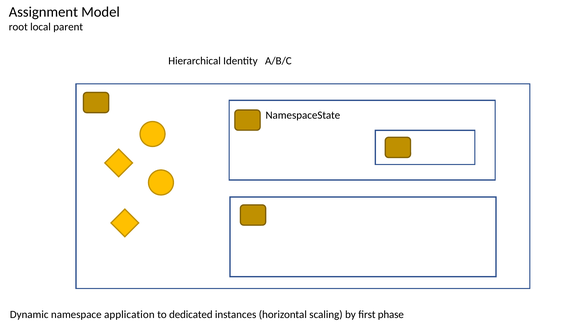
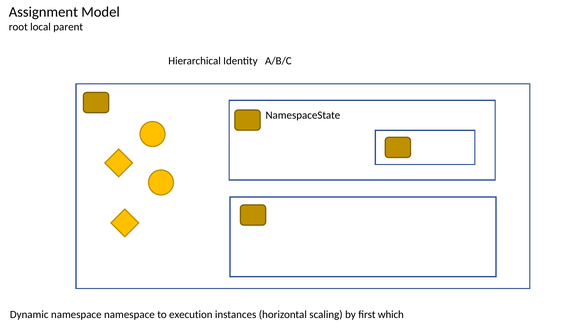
namespace application: application -> namespace (129, 315)
dedicated: dedicated -> execution (191, 315)
phase: phase -> which (391, 315)
